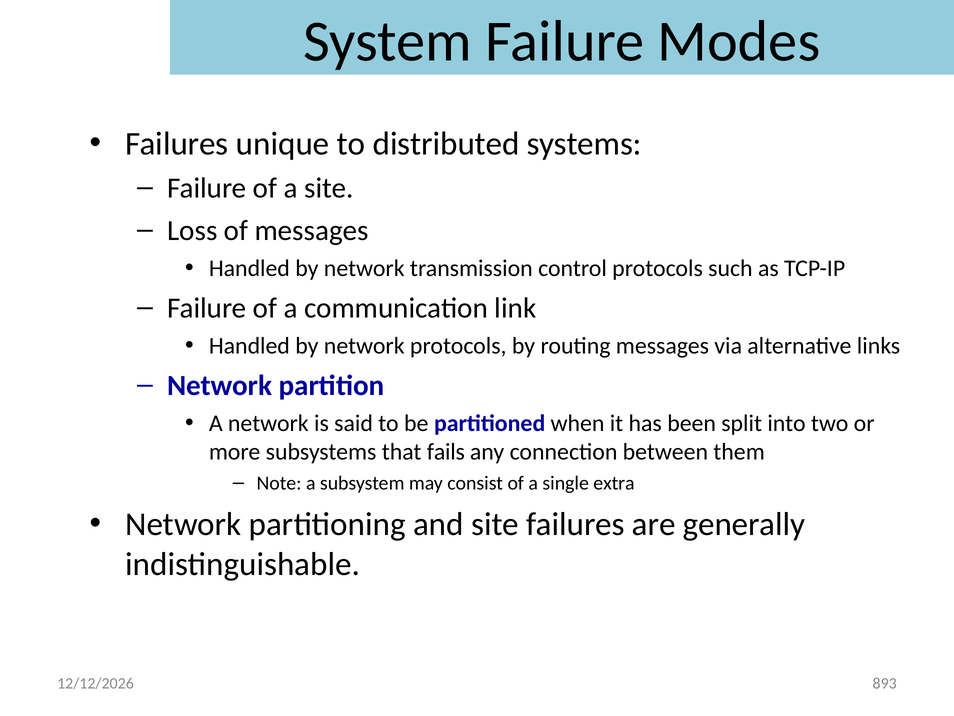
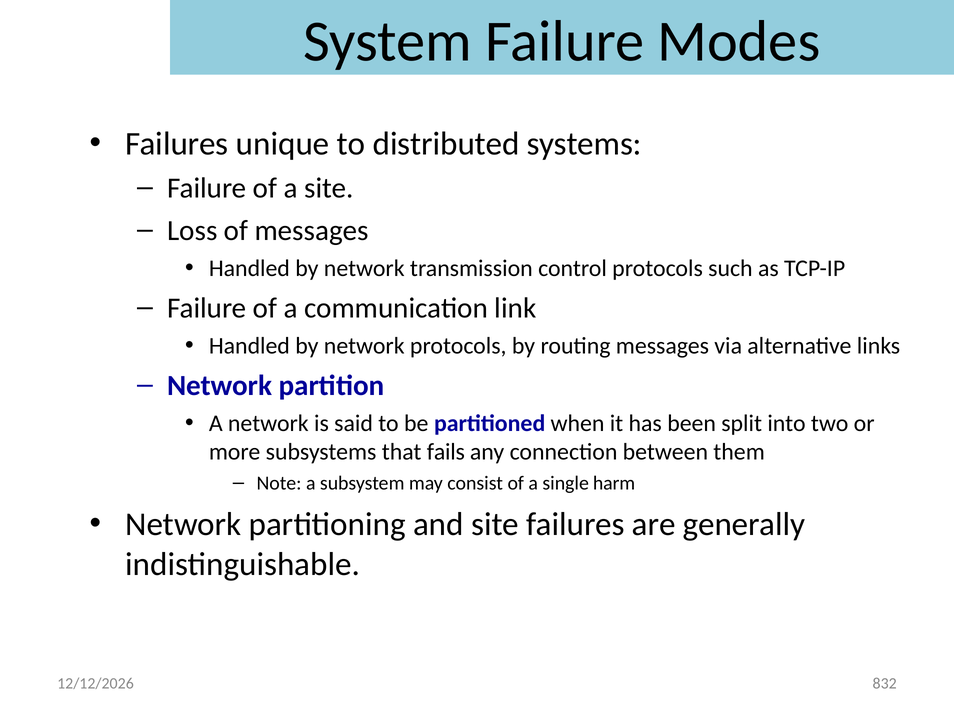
extra: extra -> harm (614, 483)
893: 893 -> 832 (885, 683)
